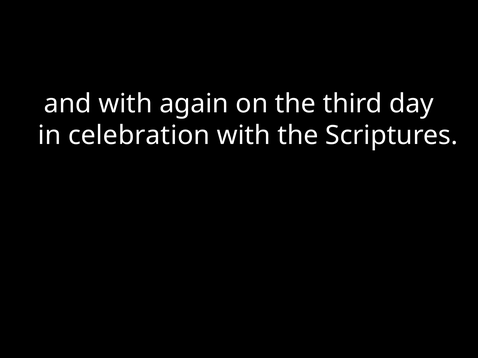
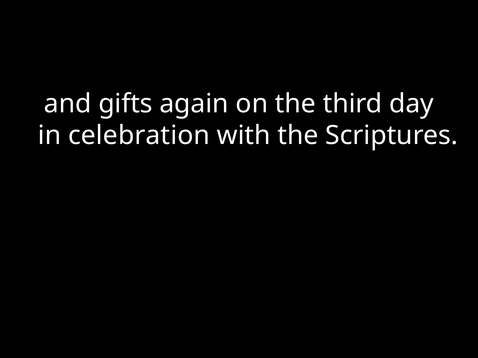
and with: with -> gifts (126, 104)
